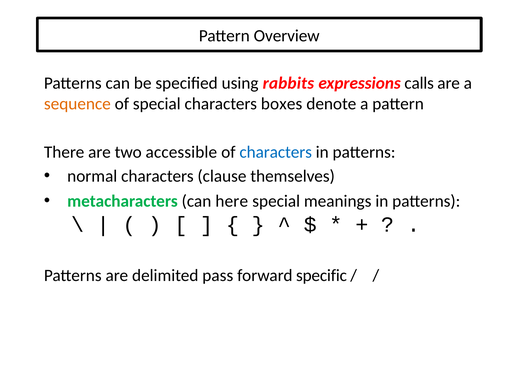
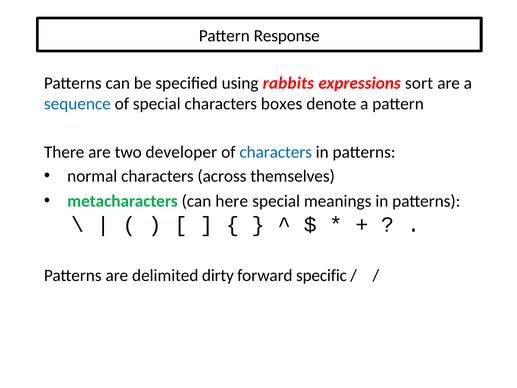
Overview: Overview -> Response (287, 36)
calls: calls -> sort (419, 83)
sequence colour: orange -> blue (77, 104)
accessible: accessible -> developer (181, 152)
clause: clause -> across (222, 176)
pass: pass -> dirty (218, 275)
